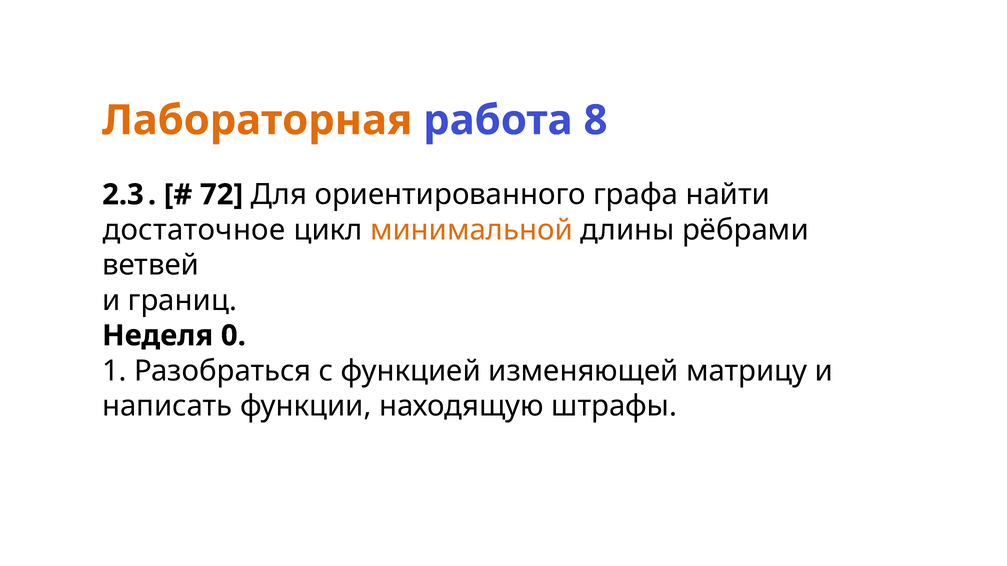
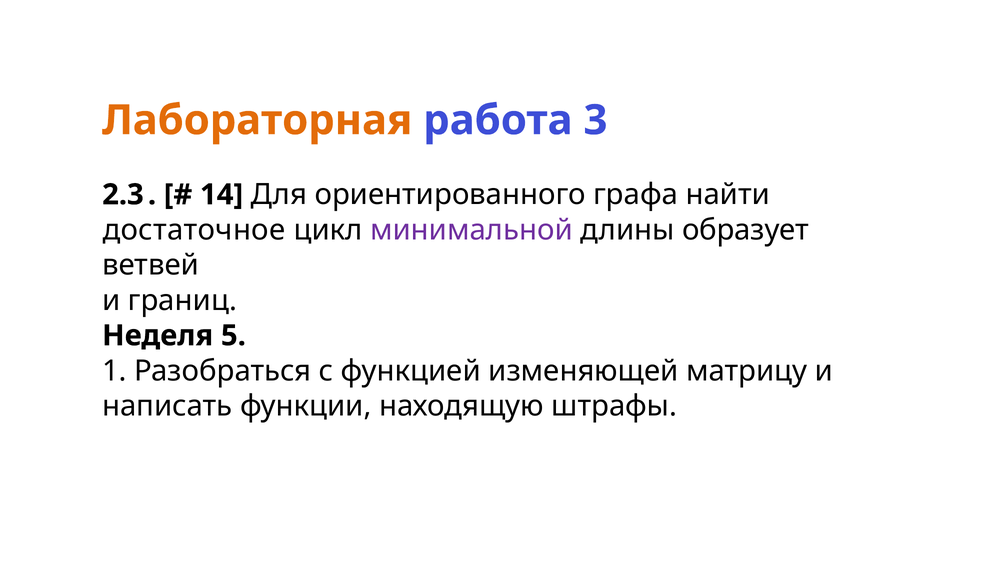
8: 8 -> 3 (596, 120)
72: 72 -> 14 (222, 195)
минимальной colour: orange -> purple (472, 230)
рёбрами: рёбрами -> образует (746, 230)
0: 0 -> 5 (233, 336)
